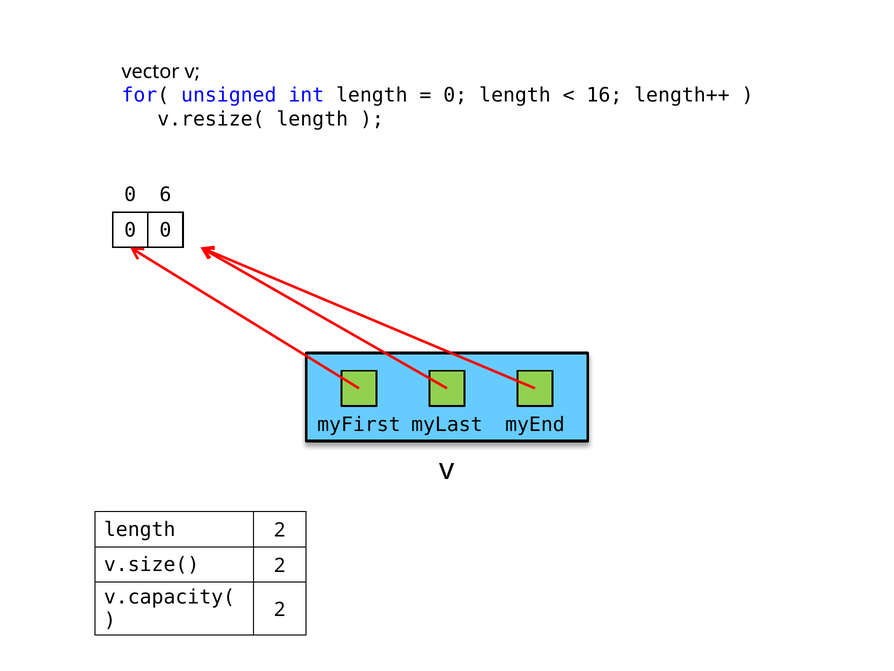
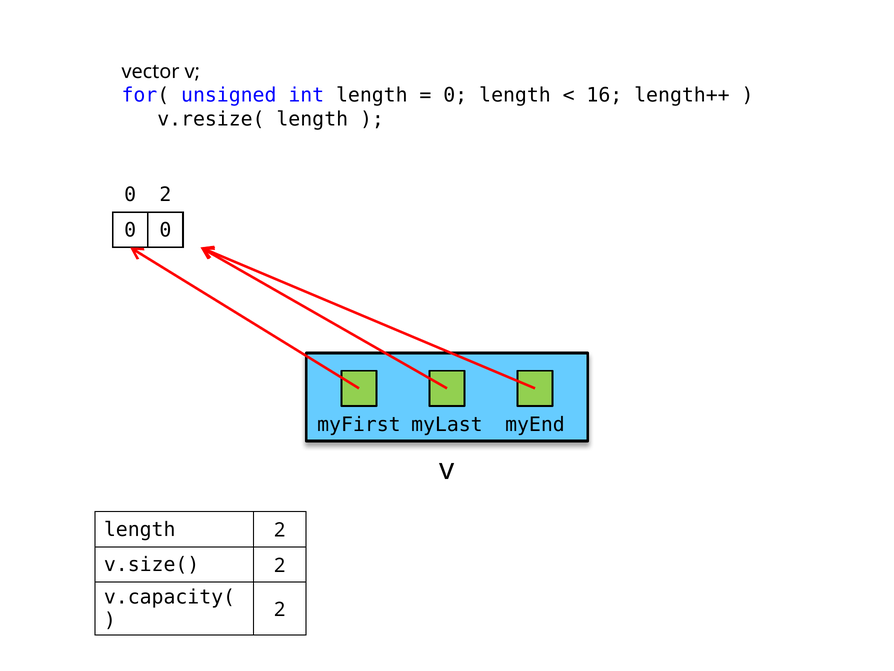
0 6: 6 -> 2 (165, 195)
